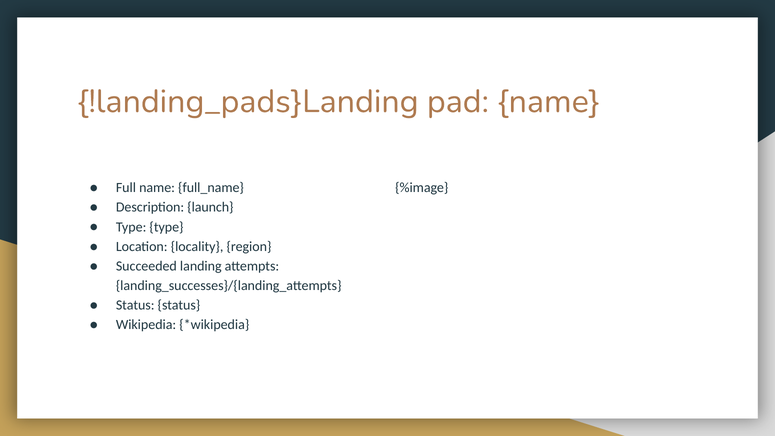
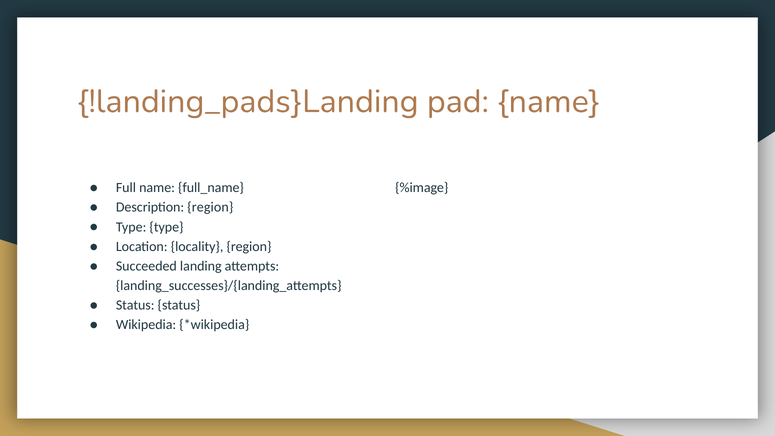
Description launch: launch -> region (210, 207)
